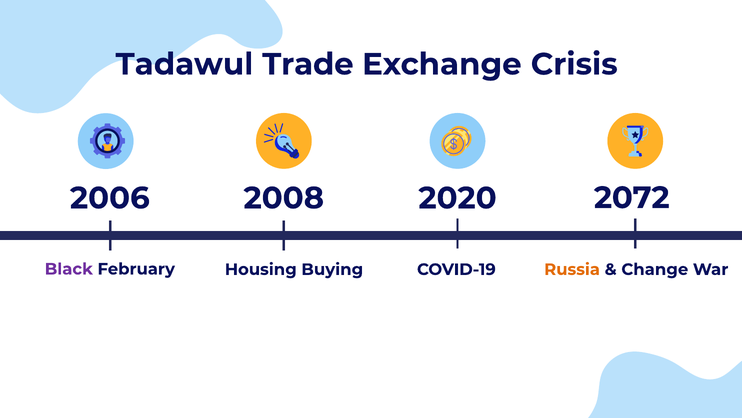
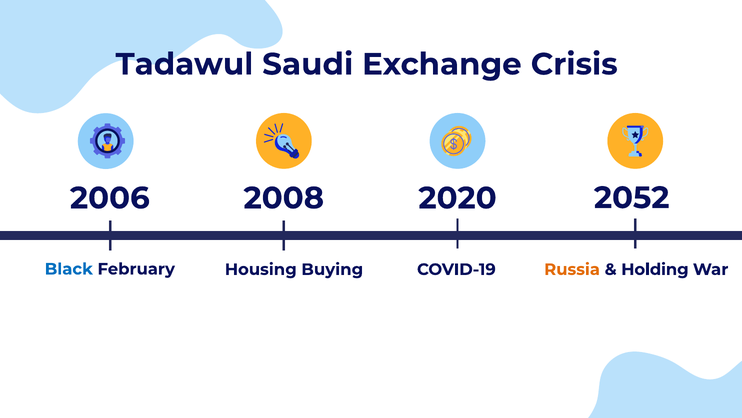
Trade: Trade -> Saudi (308, 64)
2072: 2072 -> 2052 (632, 198)
Black colour: purple -> blue (69, 269)
Change: Change -> Holding (655, 269)
